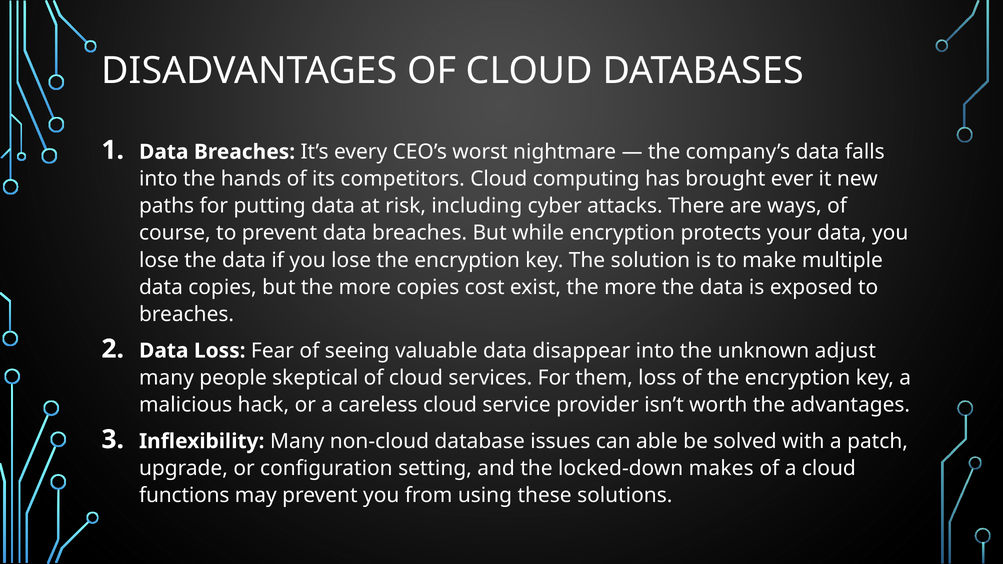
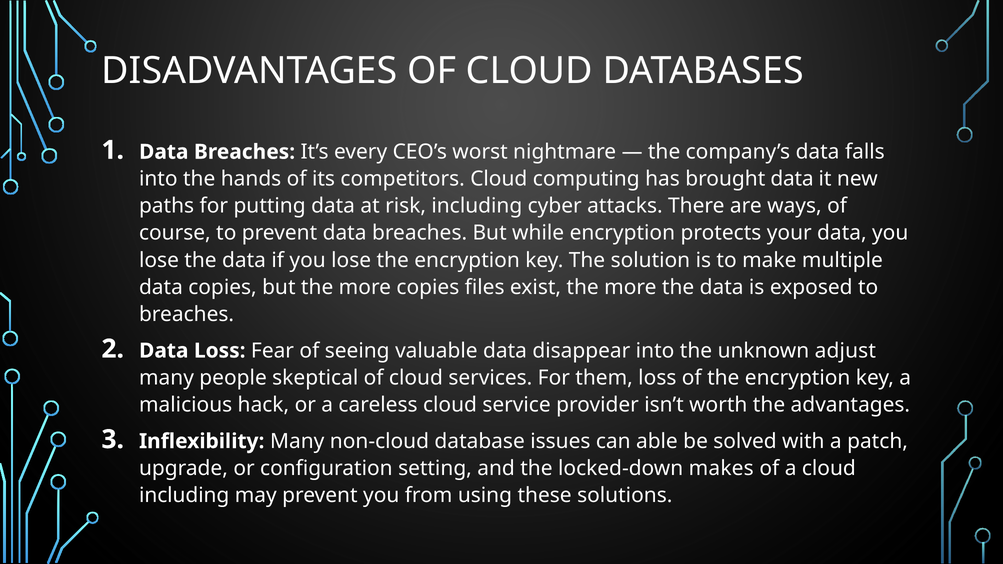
brought ever: ever -> data (792, 179)
cost: cost -> files (485, 287)
functions: functions -> including (184, 496)
